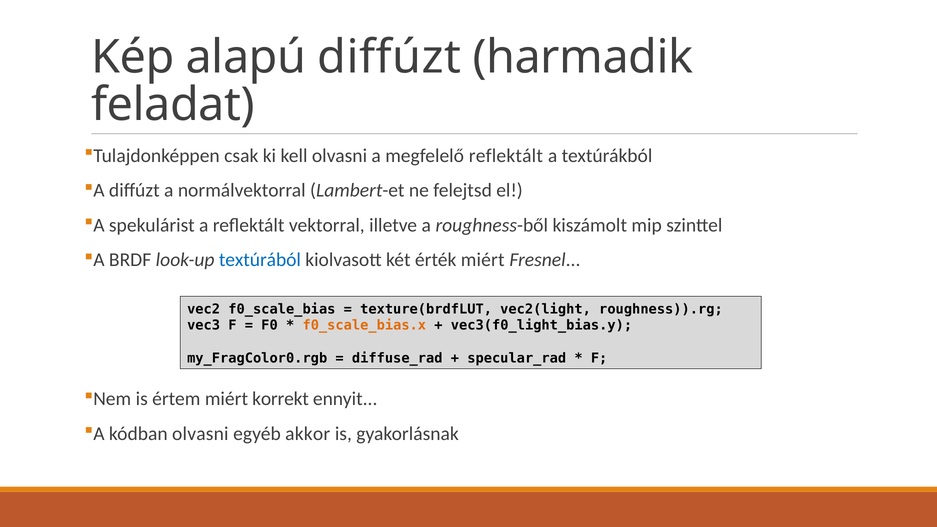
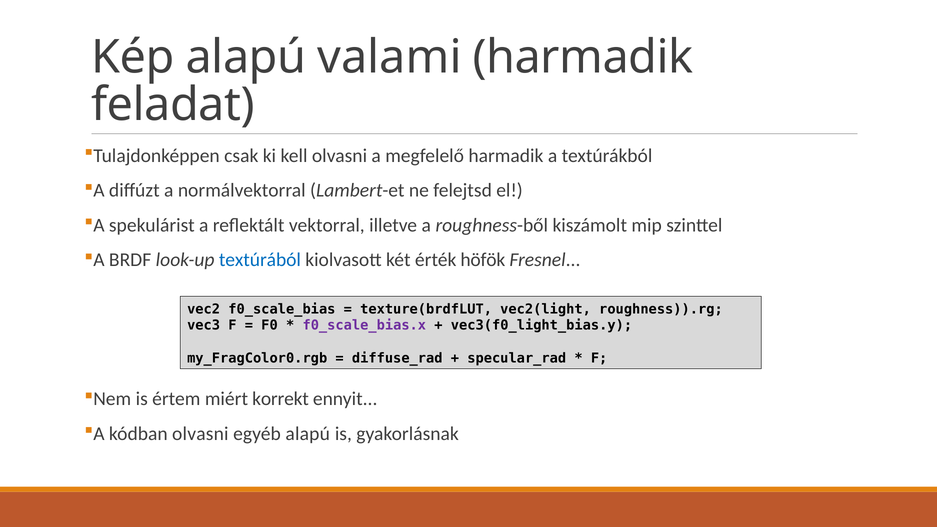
alapú diffúzt: diffúzt -> valami (389, 57)
megfelelő reflektált: reflektált -> harmadik (506, 156)
érték miért: miért -> höfök (483, 260)
f0_scale_bias.x colour: orange -> purple (364, 325)
egyéb akkor: akkor -> alapú (308, 434)
